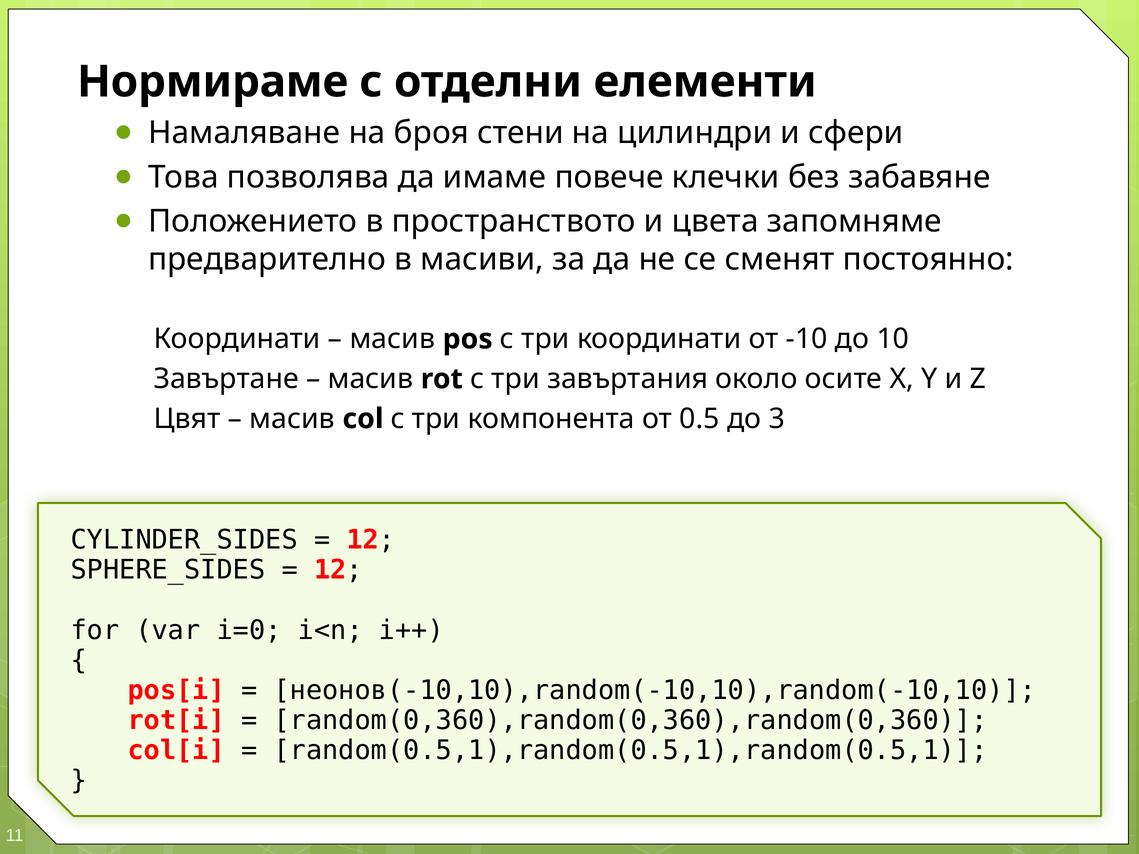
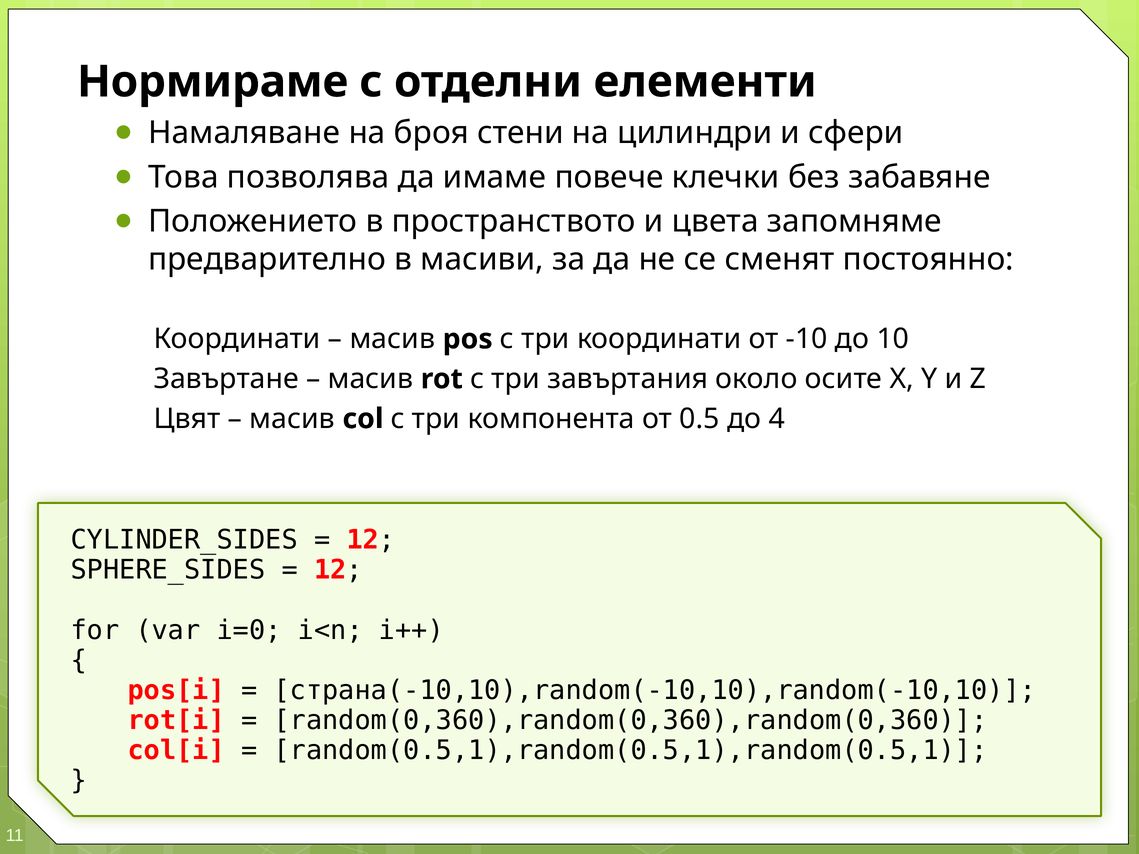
3: 3 -> 4 (777, 419)
неонов(-10,10),random(-10,10),random(-10,10: неонов(-10,10),random(-10,10),random(-10,10 -> страна(-10,10),random(-10,10),random(-10,10 (655, 690)
